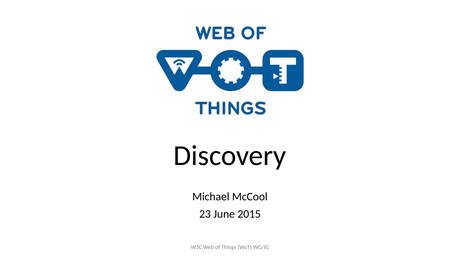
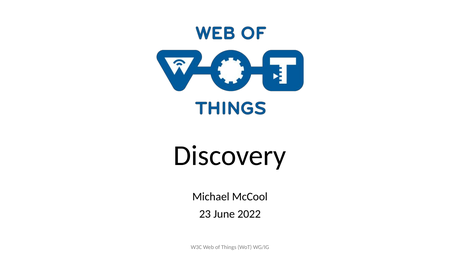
2015: 2015 -> 2022 (249, 214)
